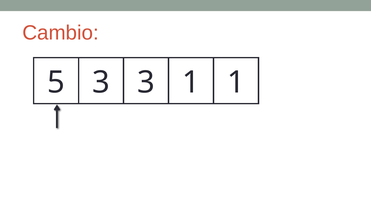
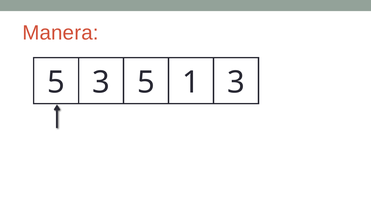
Cambio: Cambio -> Manera (60, 33)
3 3: 3 -> 5 (146, 82)
1 1: 1 -> 3 (236, 82)
